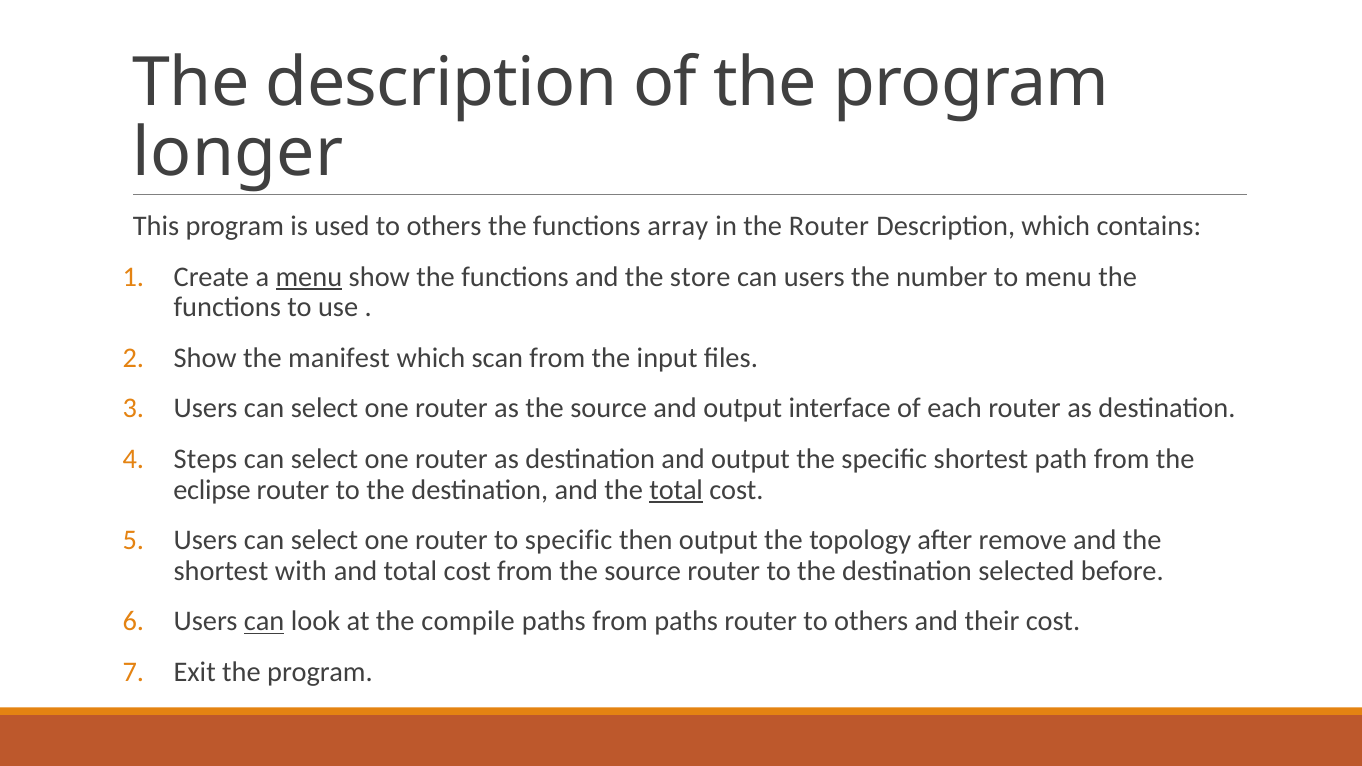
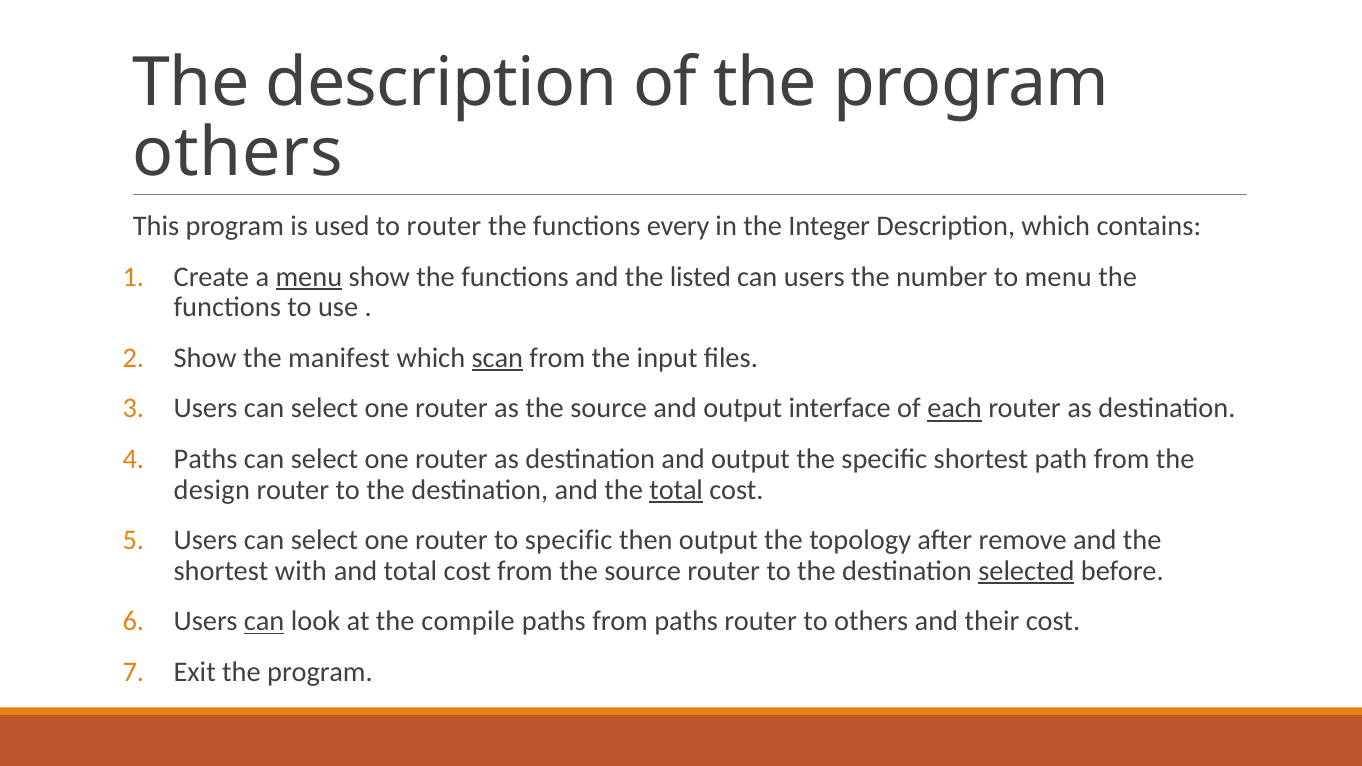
longer: longer -> others (238, 153)
used to others: others -> router (444, 226)
array: array -> every (678, 226)
the Router: Router -> Integer (829, 226)
store: store -> listed (700, 277)
scan underline: none -> present (497, 358)
each underline: none -> present (955, 409)
Steps: Steps -> Paths (206, 459)
eclipse: eclipse -> design (212, 490)
selected underline: none -> present (1026, 571)
